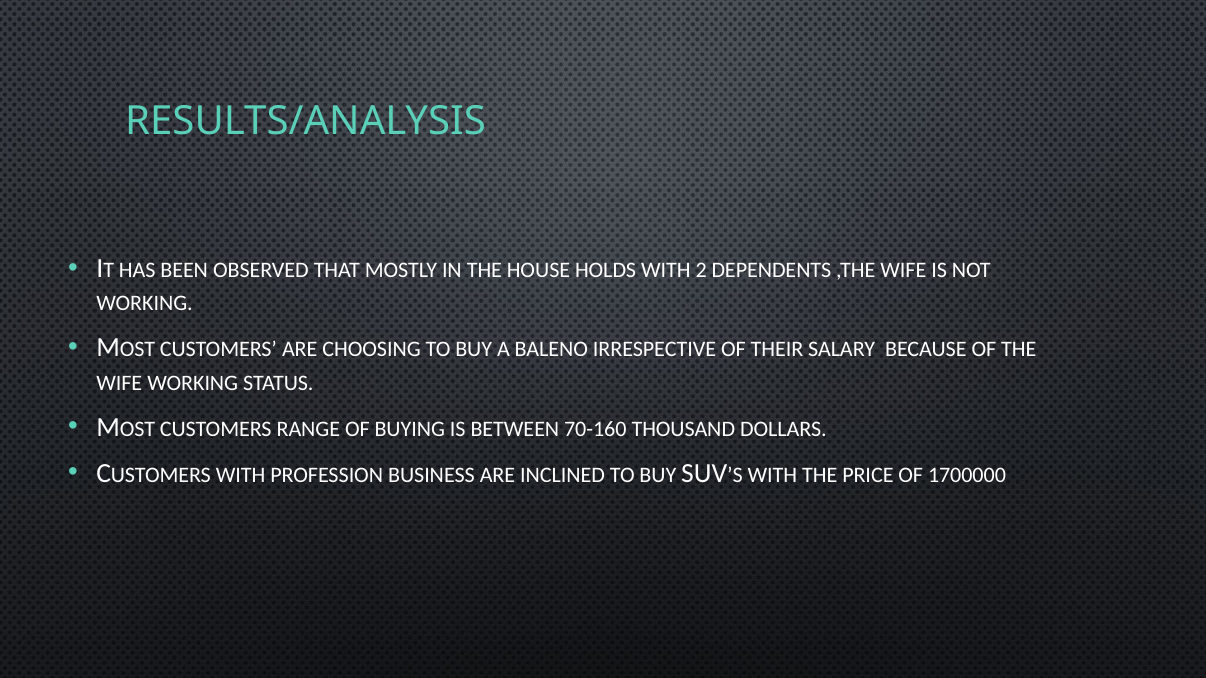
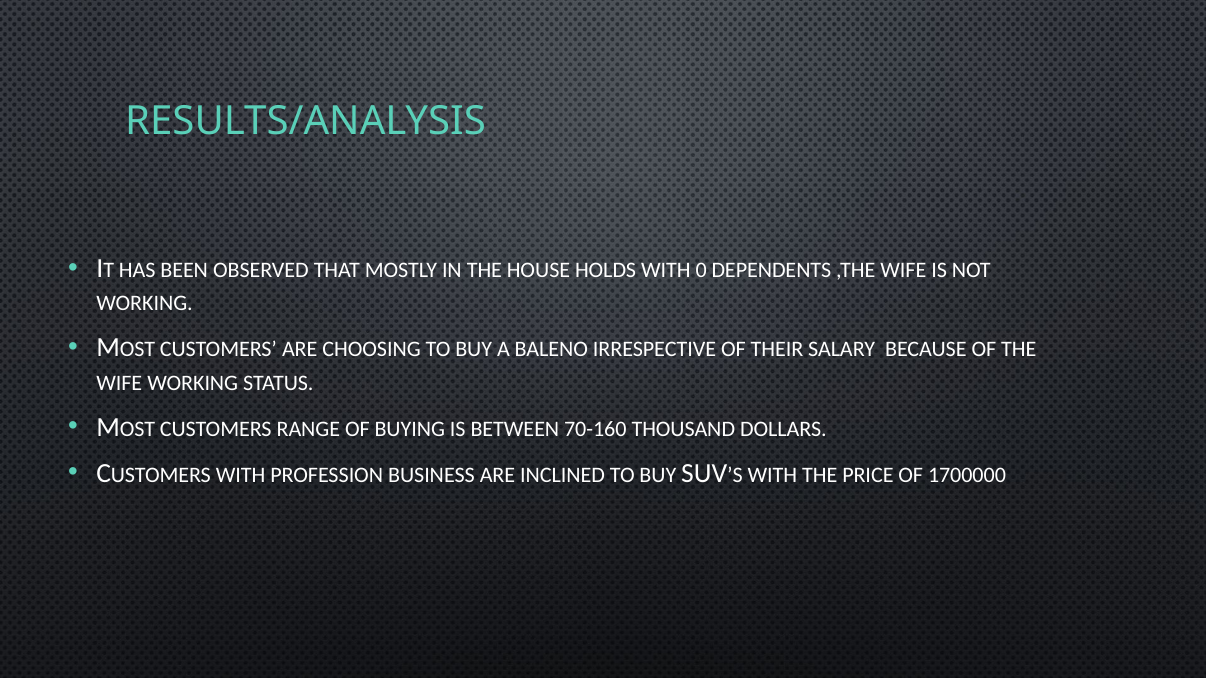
2: 2 -> 0 (701, 271)
